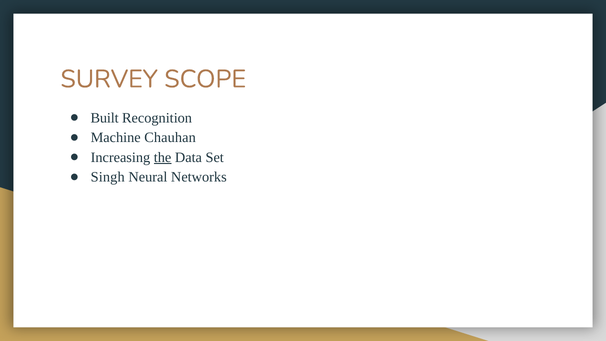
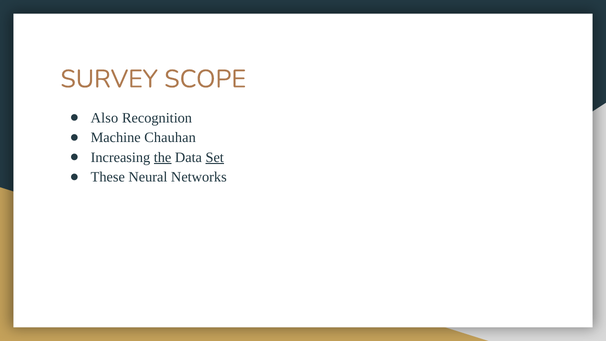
Built: Built -> Also (104, 118)
Set underline: none -> present (215, 157)
Singh: Singh -> These (108, 177)
